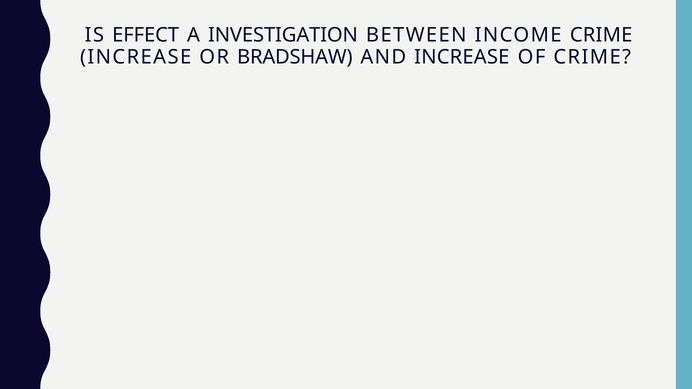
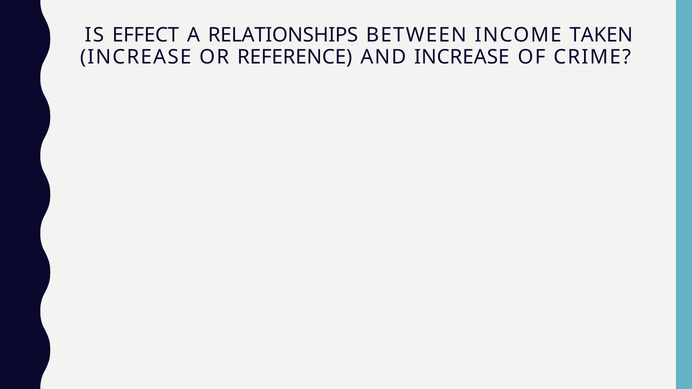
INVESTIGATION: INVESTIGATION -> RELATIONSHIPS (283, 35)
INCOME CRIME: CRIME -> TAKEN (601, 35)
BRADSHAW: BRADSHAW -> REFERENCE (295, 57)
